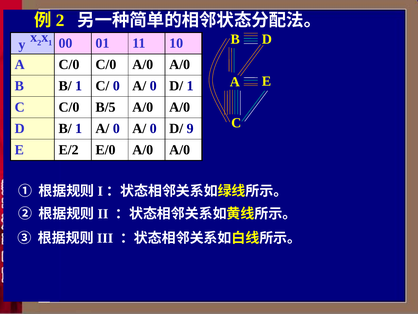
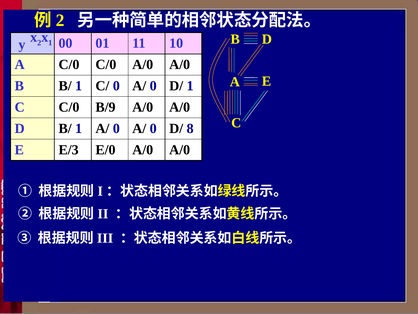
B/5: B/5 -> B/9 (105, 107)
9: 9 -> 8 (190, 128)
E/2: E/2 -> E/3 (69, 150)
